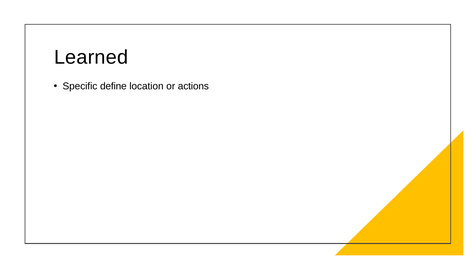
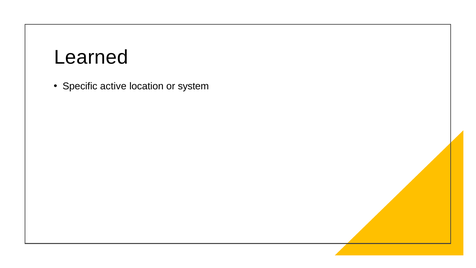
define: define -> active (113, 86)
actions: actions -> system (193, 86)
